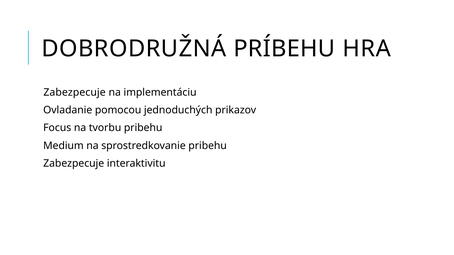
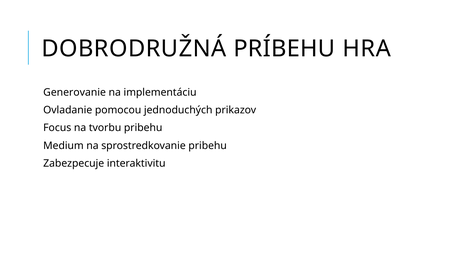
Zabezpecuje: Zabezpecuje -> Generovanie (75, 92)
